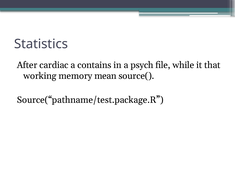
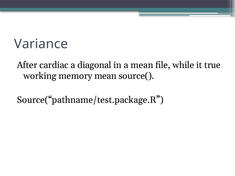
Statistics: Statistics -> Variance (41, 44)
contains: contains -> diagonal (94, 65)
a psych: psych -> mean (142, 65)
that: that -> true (212, 65)
